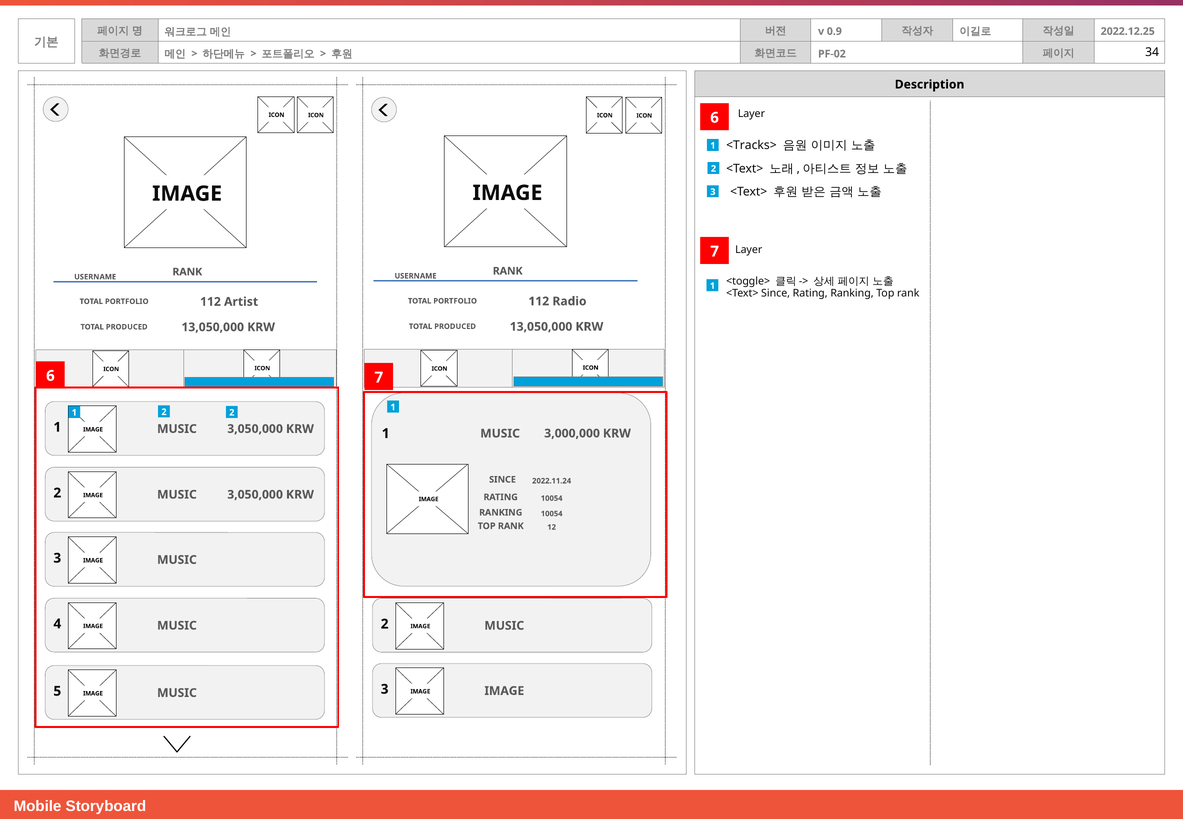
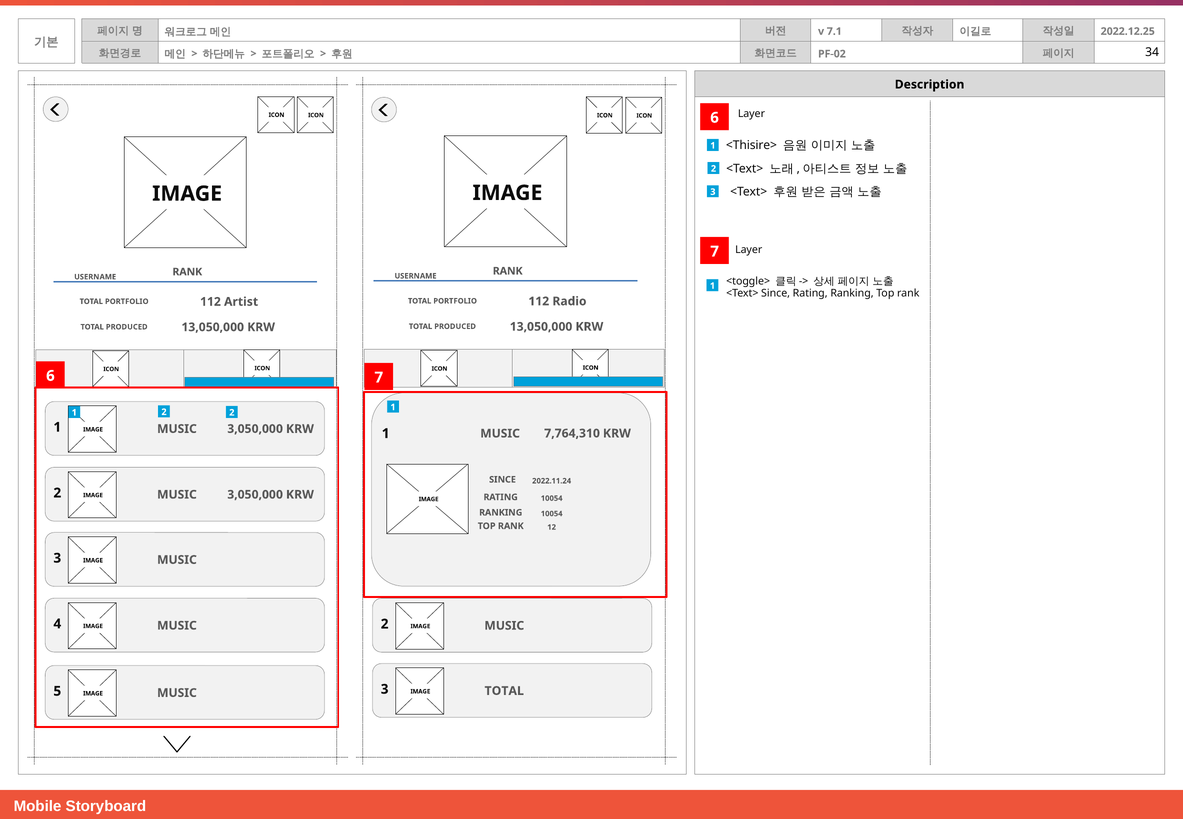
0.9: 0.9 -> 7.1 (834, 31)
<Tracks>: <Tracks> -> <Thisire> (751, 145)
3,000,000: 3,000,000 -> 7,764,310 (572, 433)
IMAGE IMAGE: IMAGE -> TOTAL (504, 691)
